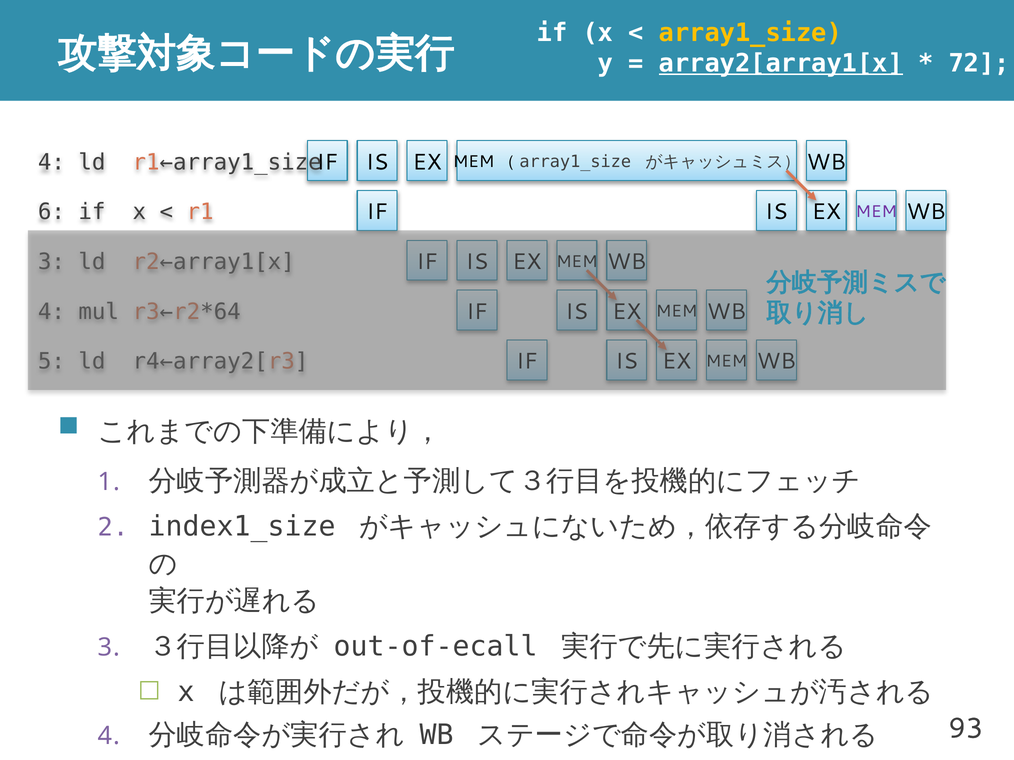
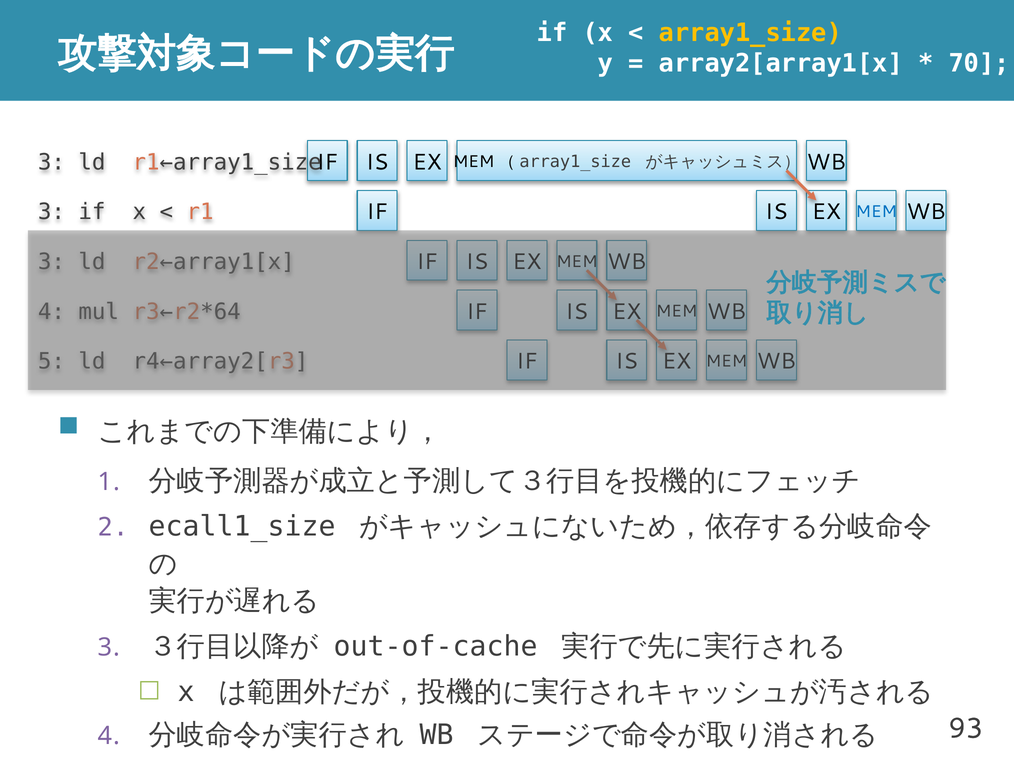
array2[array1[x underline: present -> none (781, 63)
72: 72 -> 70 (979, 63)
4: 4 -> 3 (51, 162)
6: 6 -> 3 (51, 212)
MEM colour: purple -> blue (876, 212)
index1_size: index1_size -> ecall1_size (242, 527)
out-of-ecall: out-of-ecall -> out-of-cache (436, 647)
